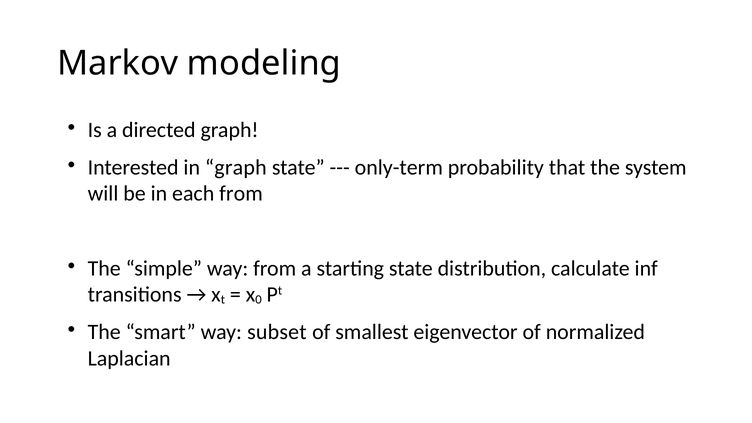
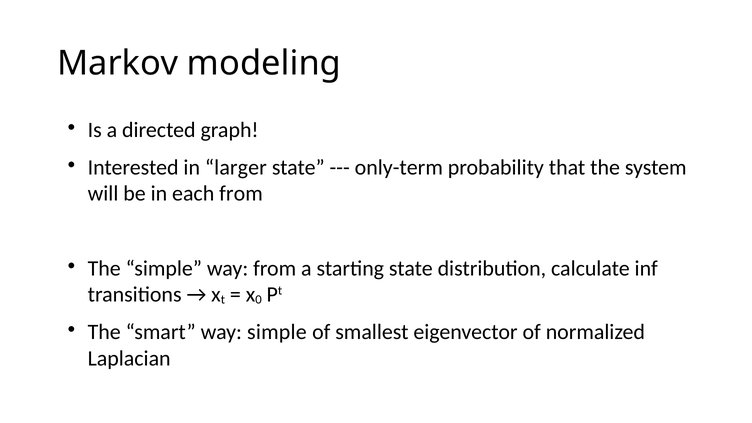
in graph: graph -> larger (236, 167)
way subset: subset -> simple (277, 332)
